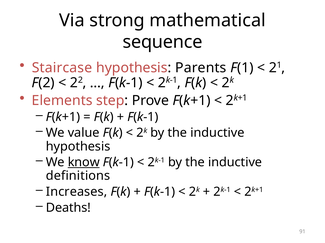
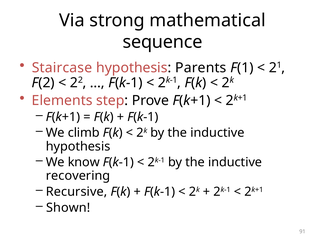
value: value -> climb (84, 133)
know underline: present -> none (84, 163)
definitions: definitions -> recovering (78, 176)
Increases: Increases -> Recursive (77, 192)
Deaths: Deaths -> Shown (68, 208)
